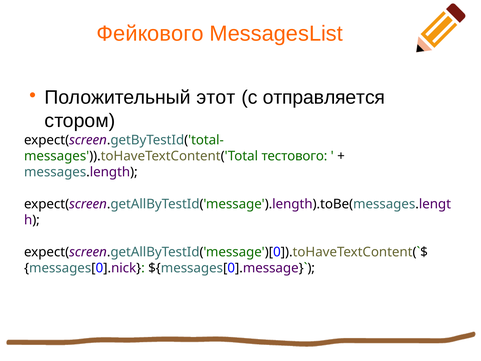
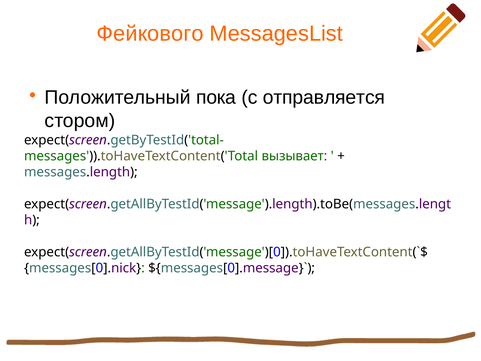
этот: этот -> пока (216, 97)
тестового: тестового -> вызывает (294, 156)
